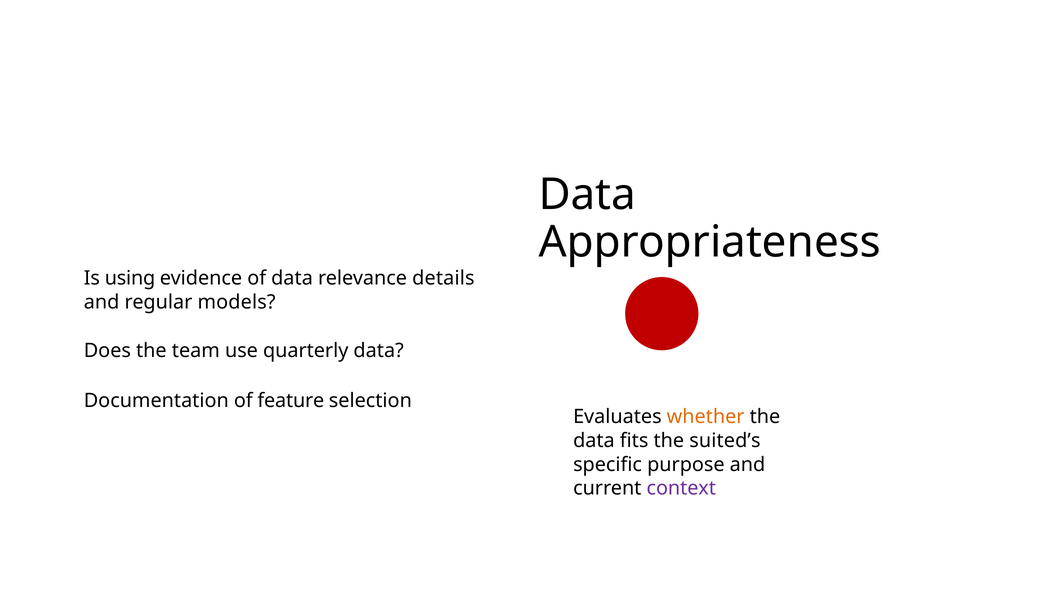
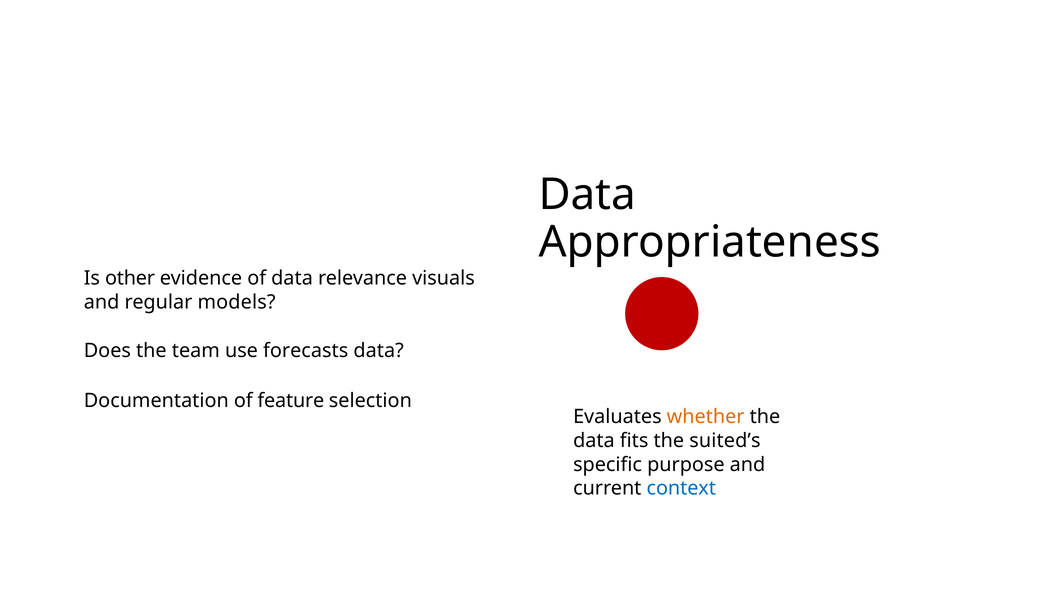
using: using -> other (130, 278)
details: details -> visuals (443, 278)
quarterly: quarterly -> forecasts (306, 351)
context colour: purple -> blue (681, 488)
